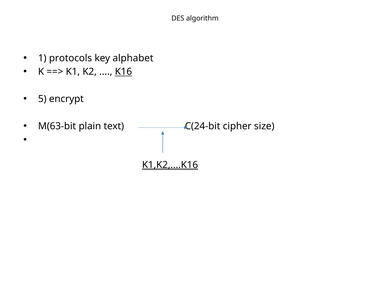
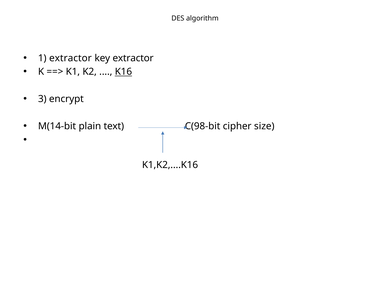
1 protocols: protocols -> extractor (70, 58)
key alphabet: alphabet -> extractor (133, 58)
5: 5 -> 3 (42, 99)
M(63-bit: M(63-bit -> M(14-bit (57, 126)
C(24-bit: C(24-bit -> C(98-bit (203, 126)
K1,K2,....K16 underline: present -> none (170, 165)
